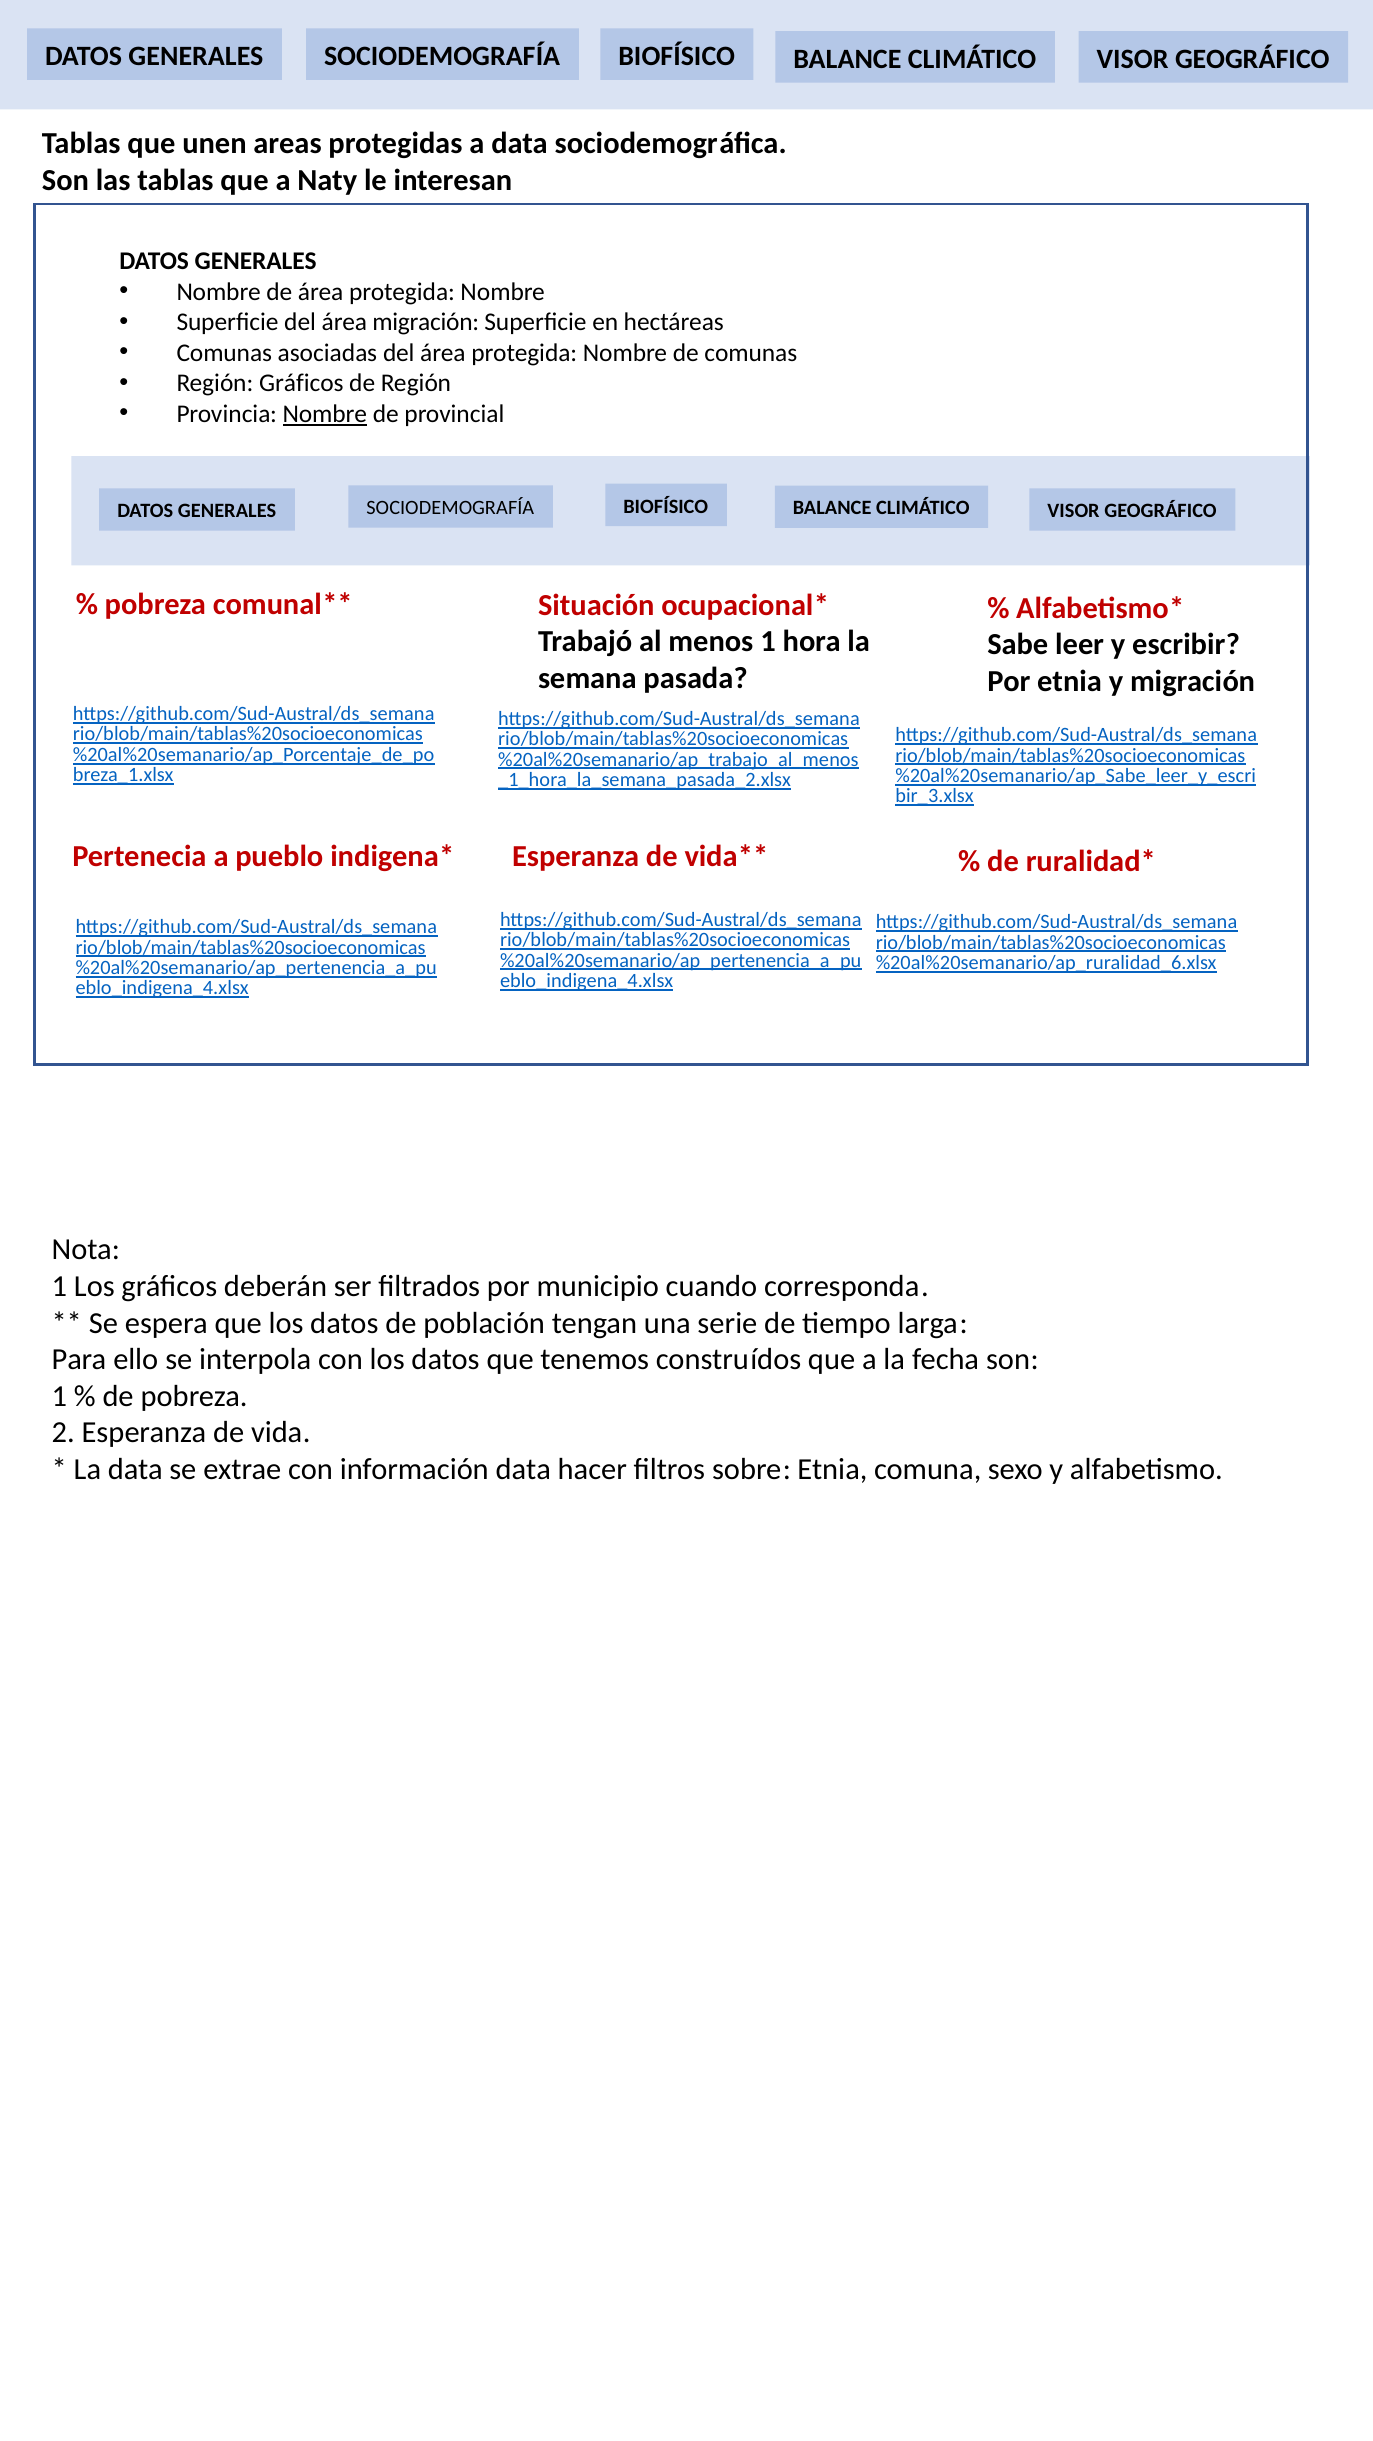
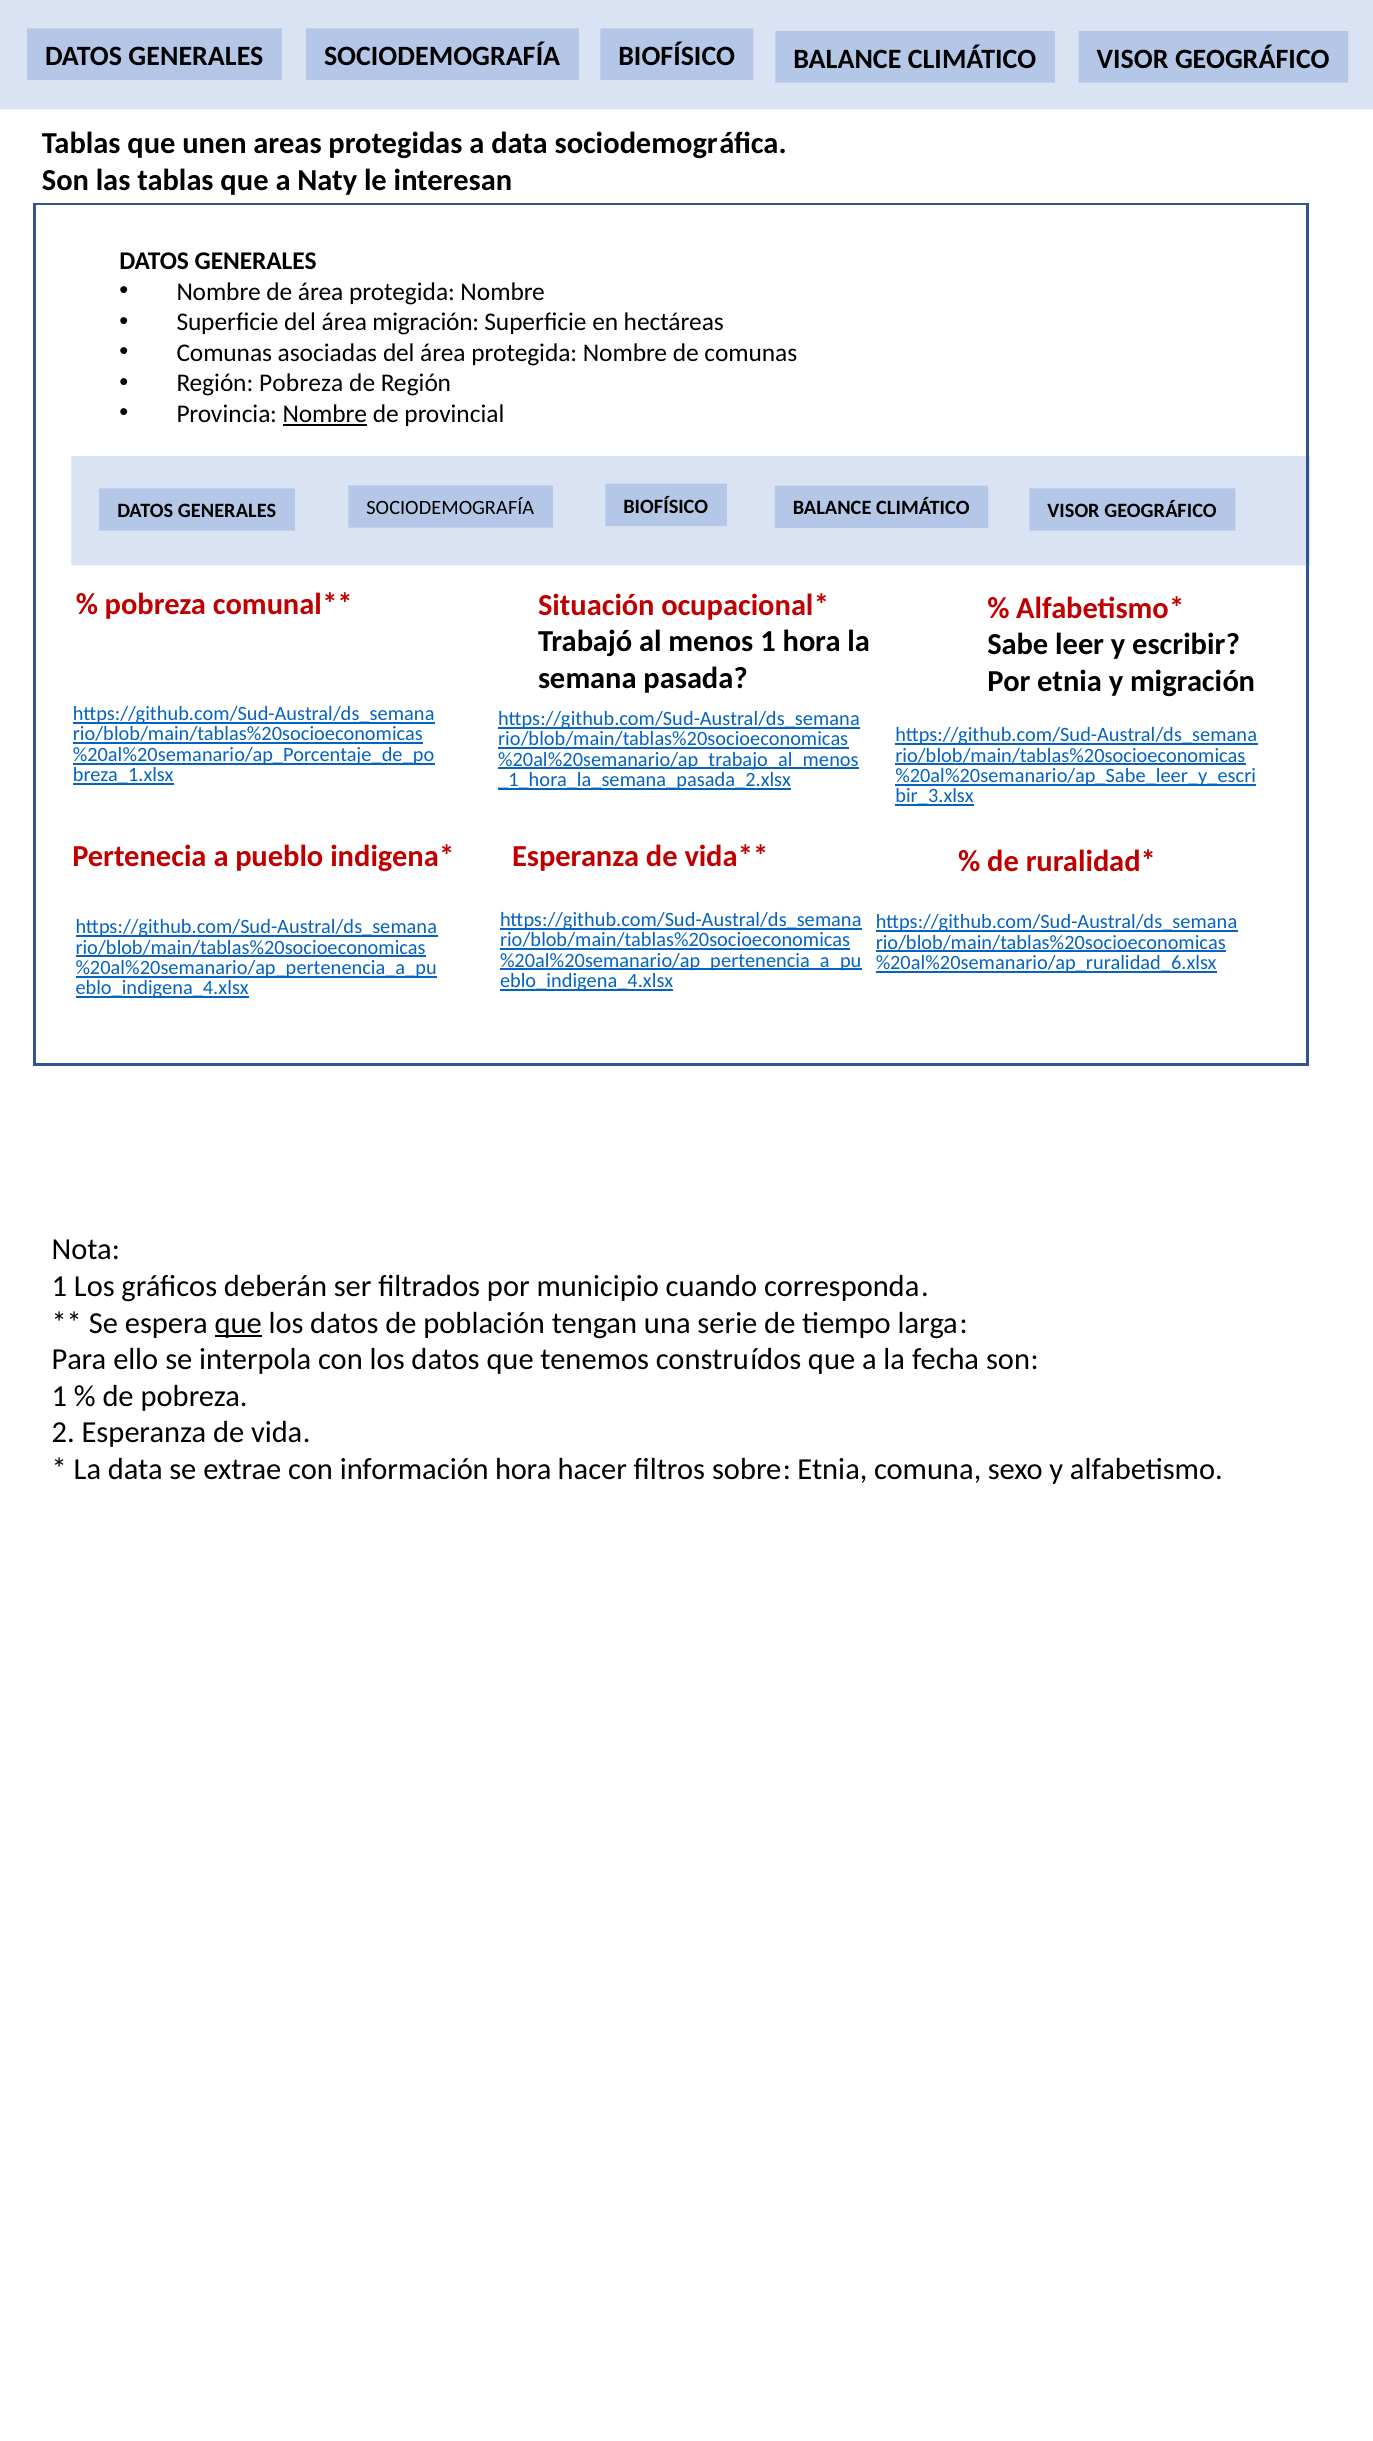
Región Gráficos: Gráficos -> Pobreza (301, 383)
que underline: none -> present (238, 1323)
información data: data -> hora (523, 1469)
